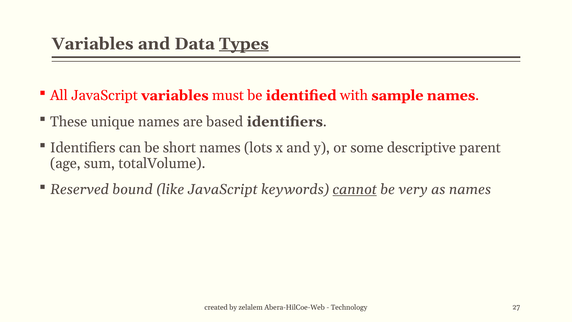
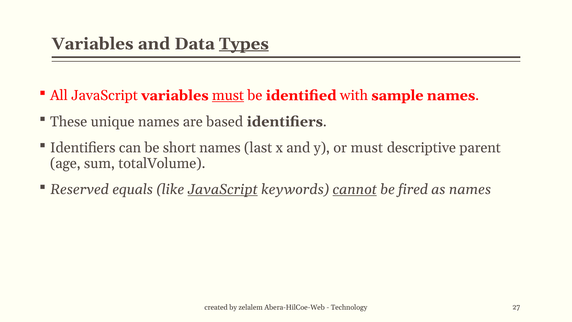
must underline: none -> present (228, 95)
lots: lots -> last (258, 148)
or some: some -> must (367, 148)
bound: bound -> equals (133, 189)
JavaScript underline: none -> present (223, 189)
very: very -> fired (413, 189)
